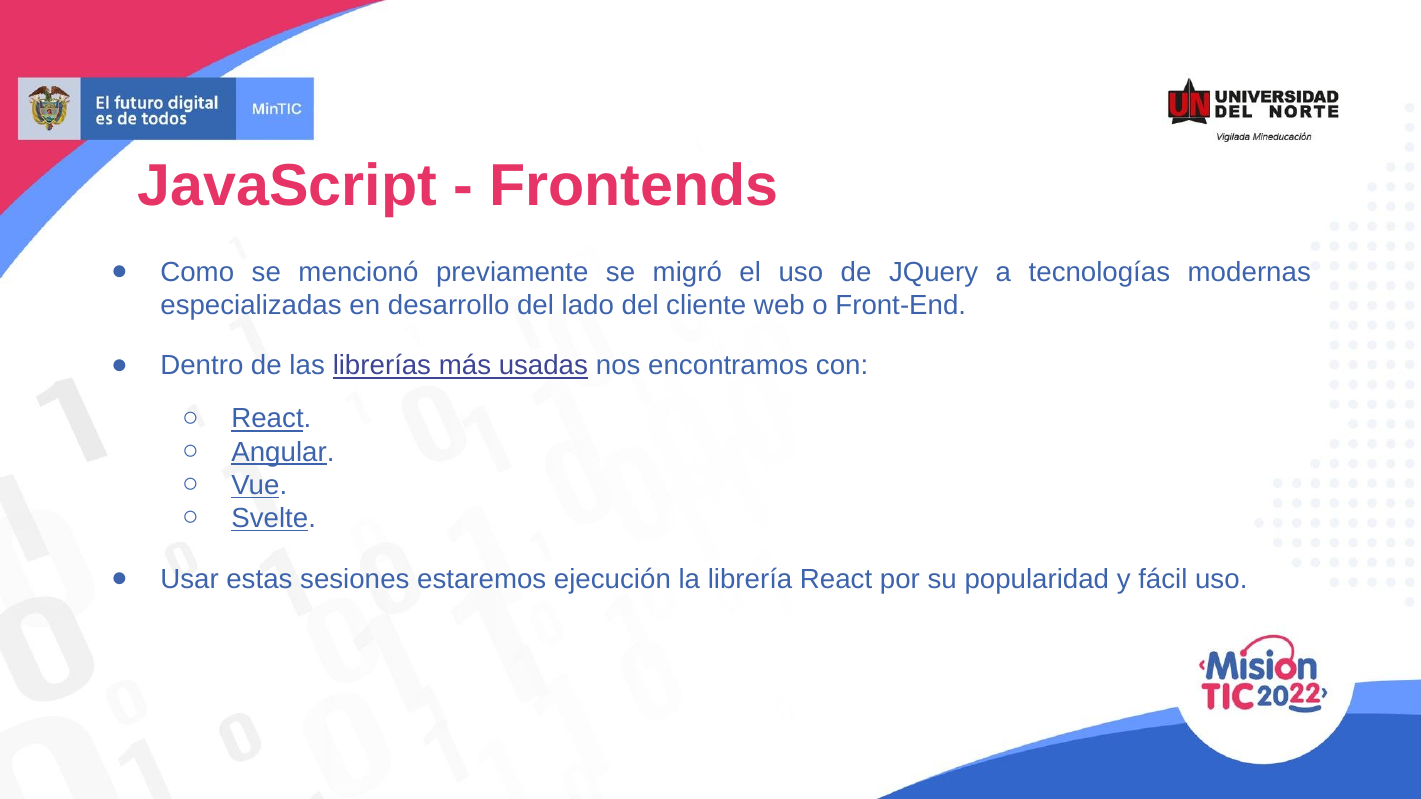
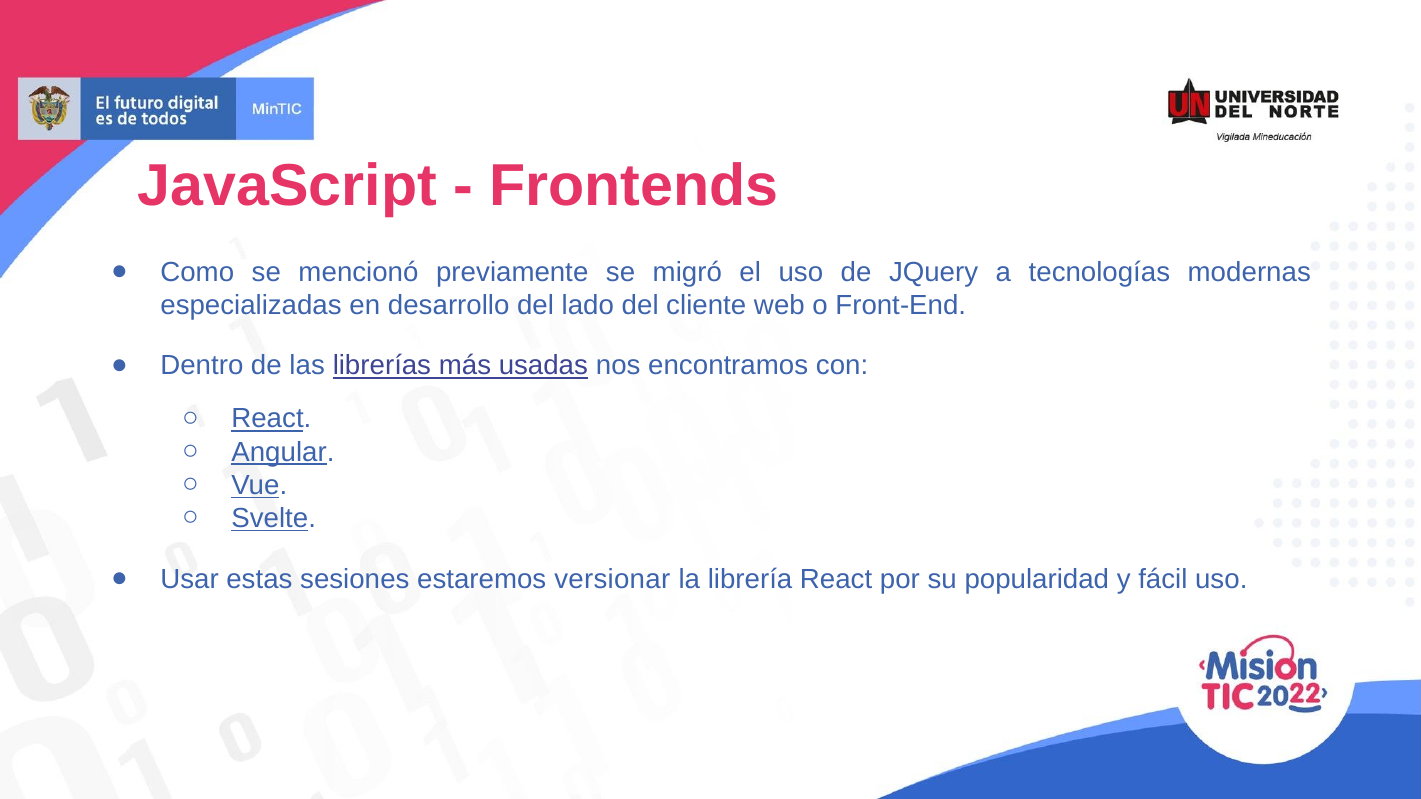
ejecución: ejecución -> versionar (612, 579)
